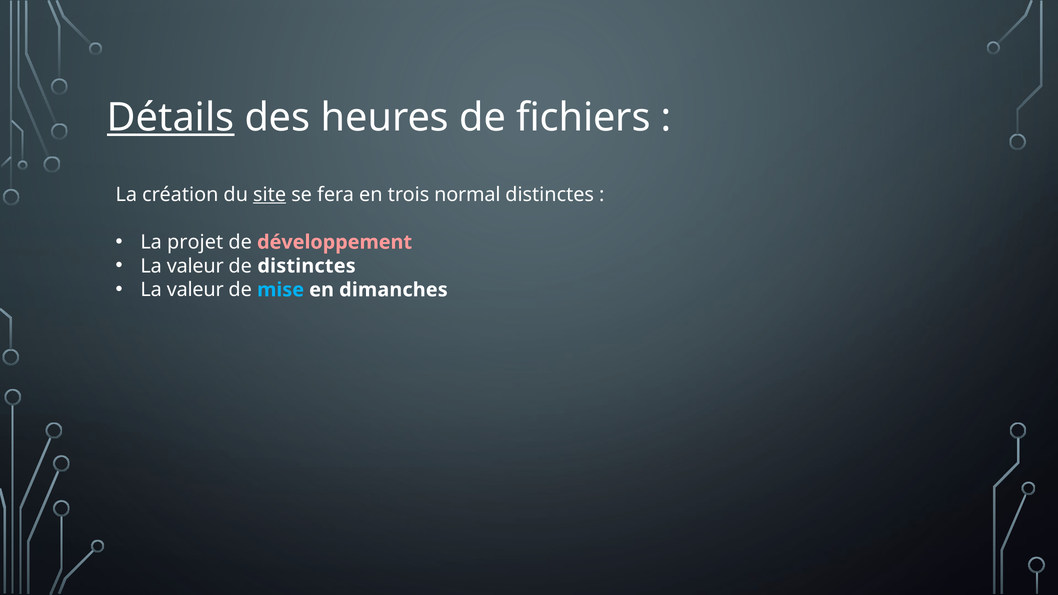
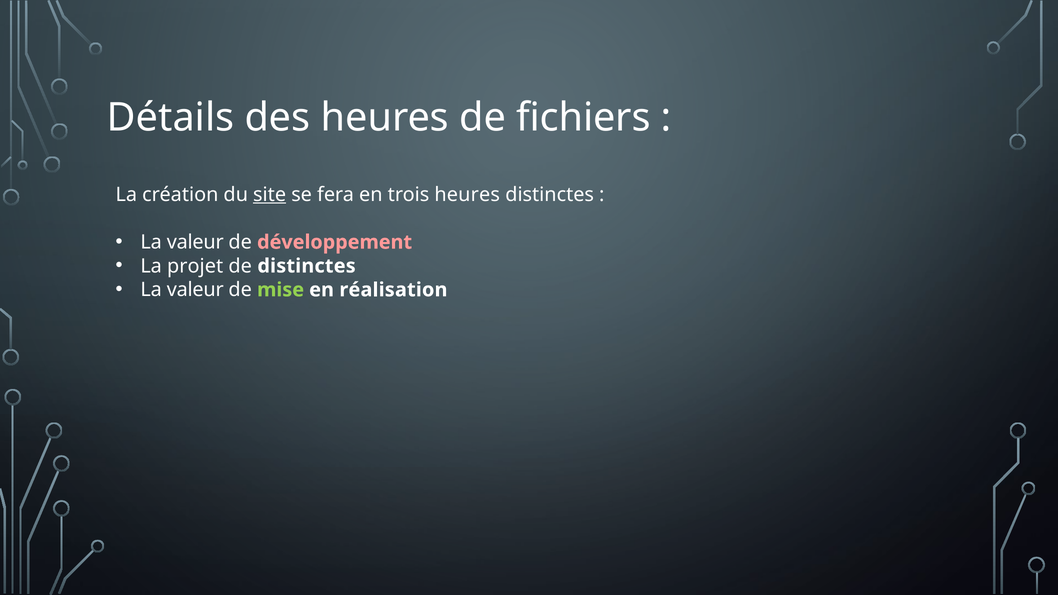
Détails underline: present -> none (171, 118)
trois normal: normal -> heures (467, 195)
projet: projet -> valeur (195, 242)
valeur: valeur -> projet (195, 266)
mise colour: light blue -> light green (281, 290)
dimanches: dimanches -> réalisation (393, 290)
